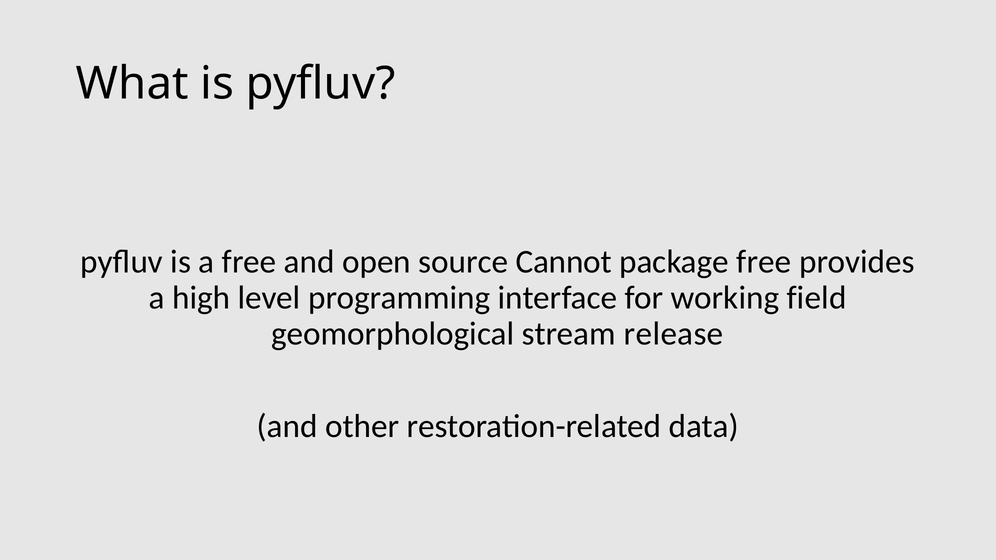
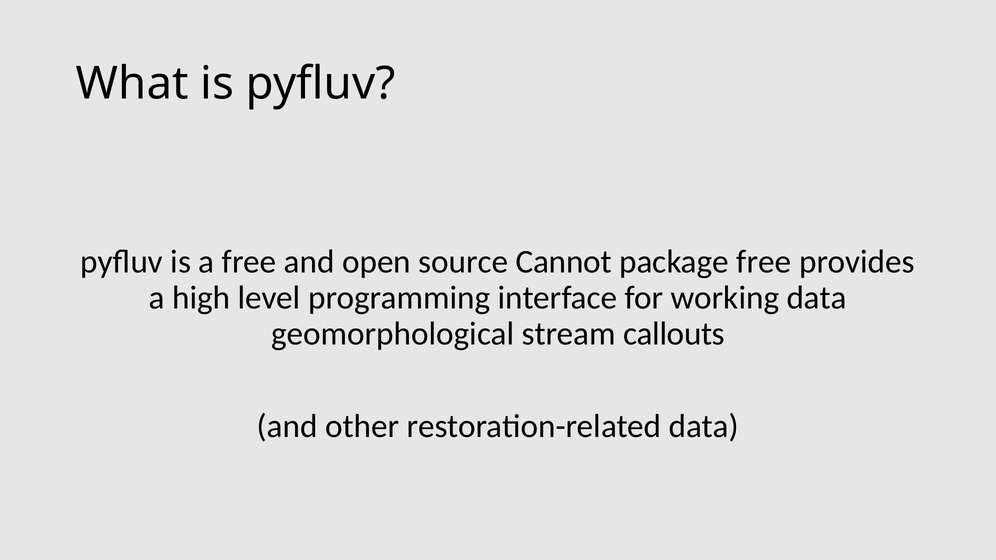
working field: field -> data (817, 298)
release: release -> callouts (674, 334)
